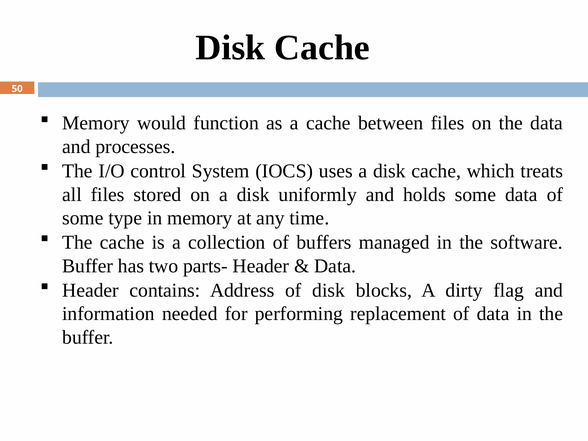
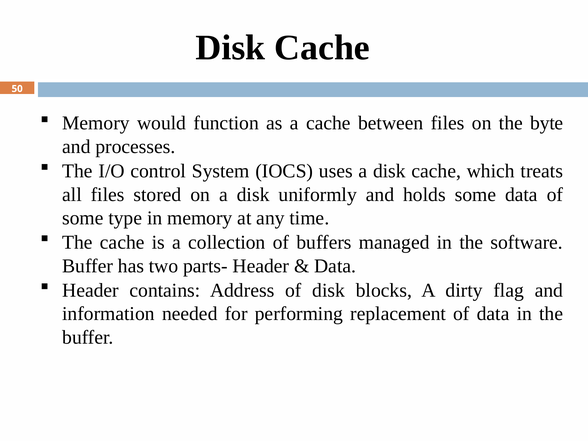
the data: data -> byte (547, 123)
